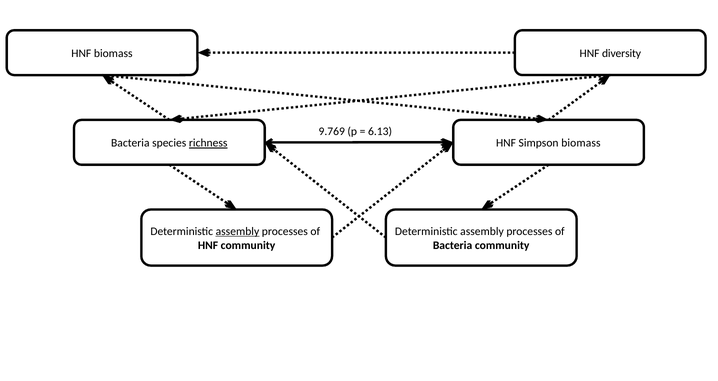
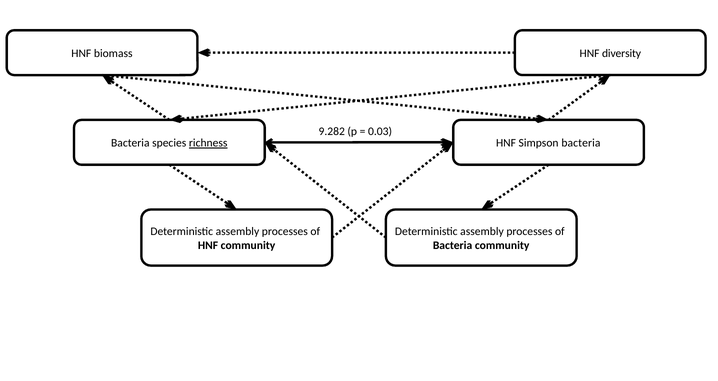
9.769: 9.769 -> 9.282 (332, 132)
6.13: 6.13 -> 0.03 (380, 132)
Simpson biomass: biomass -> bacteria (581, 143)
assembly underline: present -> none (237, 232)
